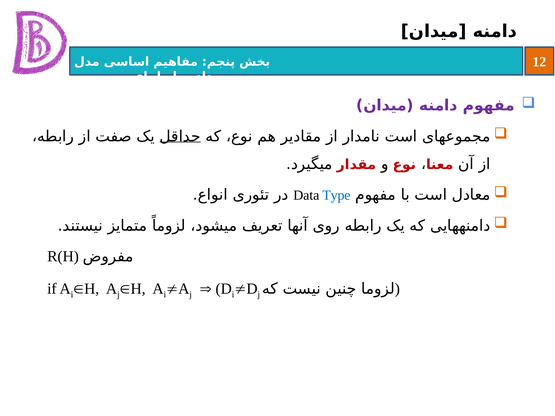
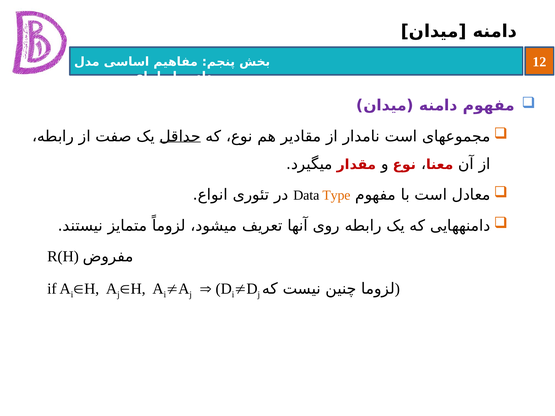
Type colour: blue -> orange (336, 196)
